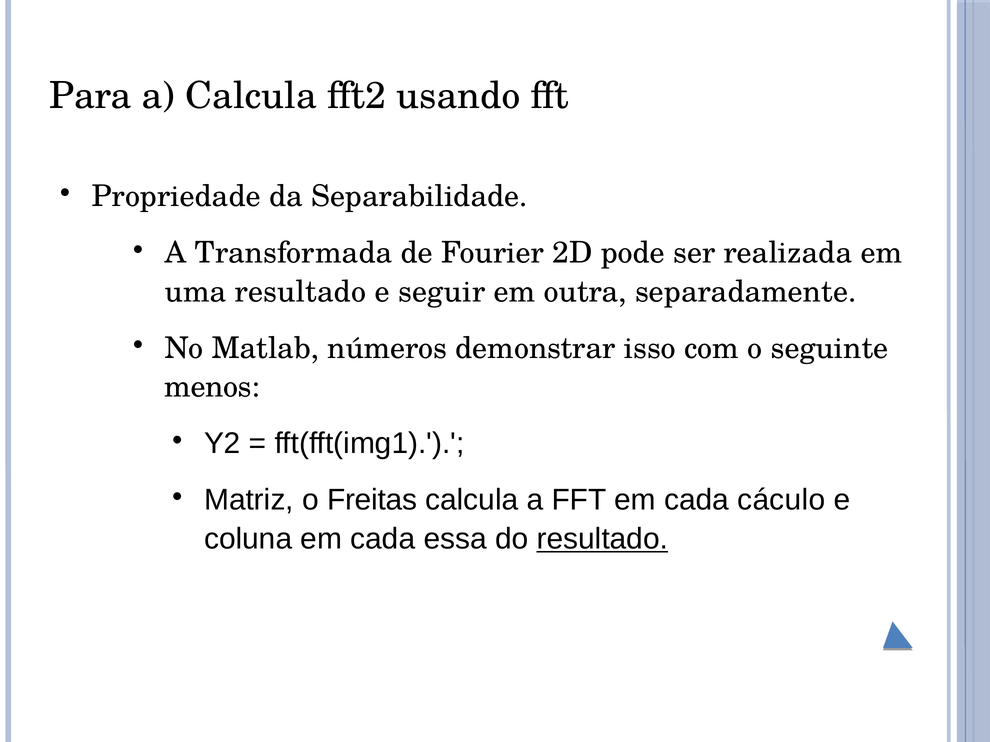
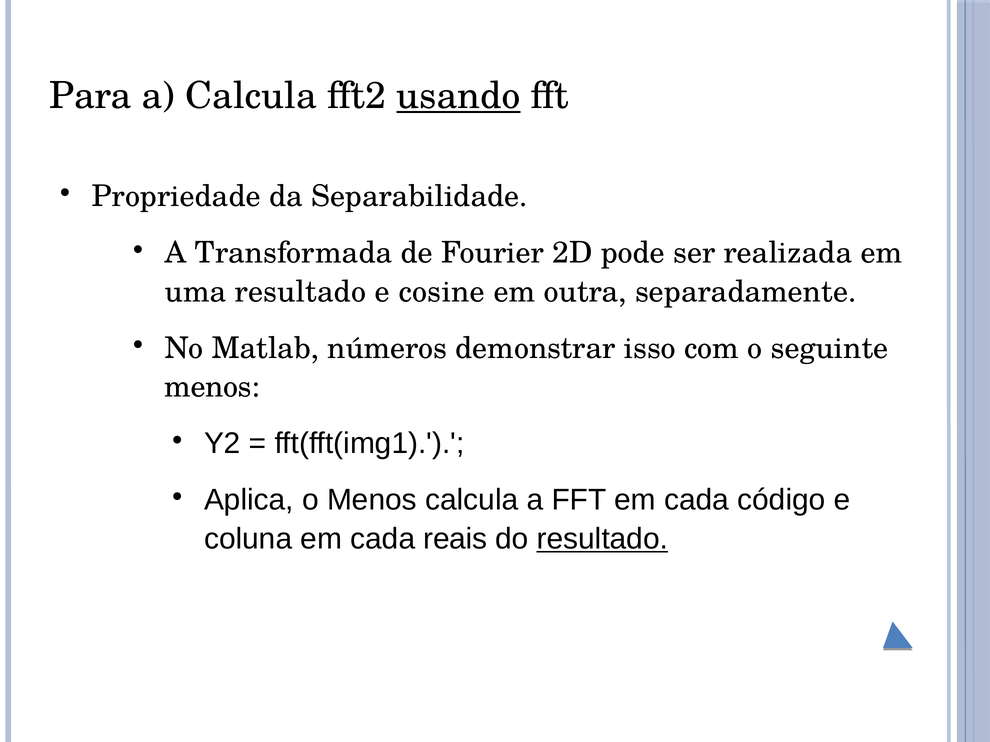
usando underline: none -> present (458, 96)
seguir: seguir -> cosine (442, 292)
Matriz: Matriz -> Aplica (249, 500)
o Freitas: Freitas -> Menos (372, 500)
cáculo: cáculo -> código (781, 500)
essa: essa -> reais (455, 539)
